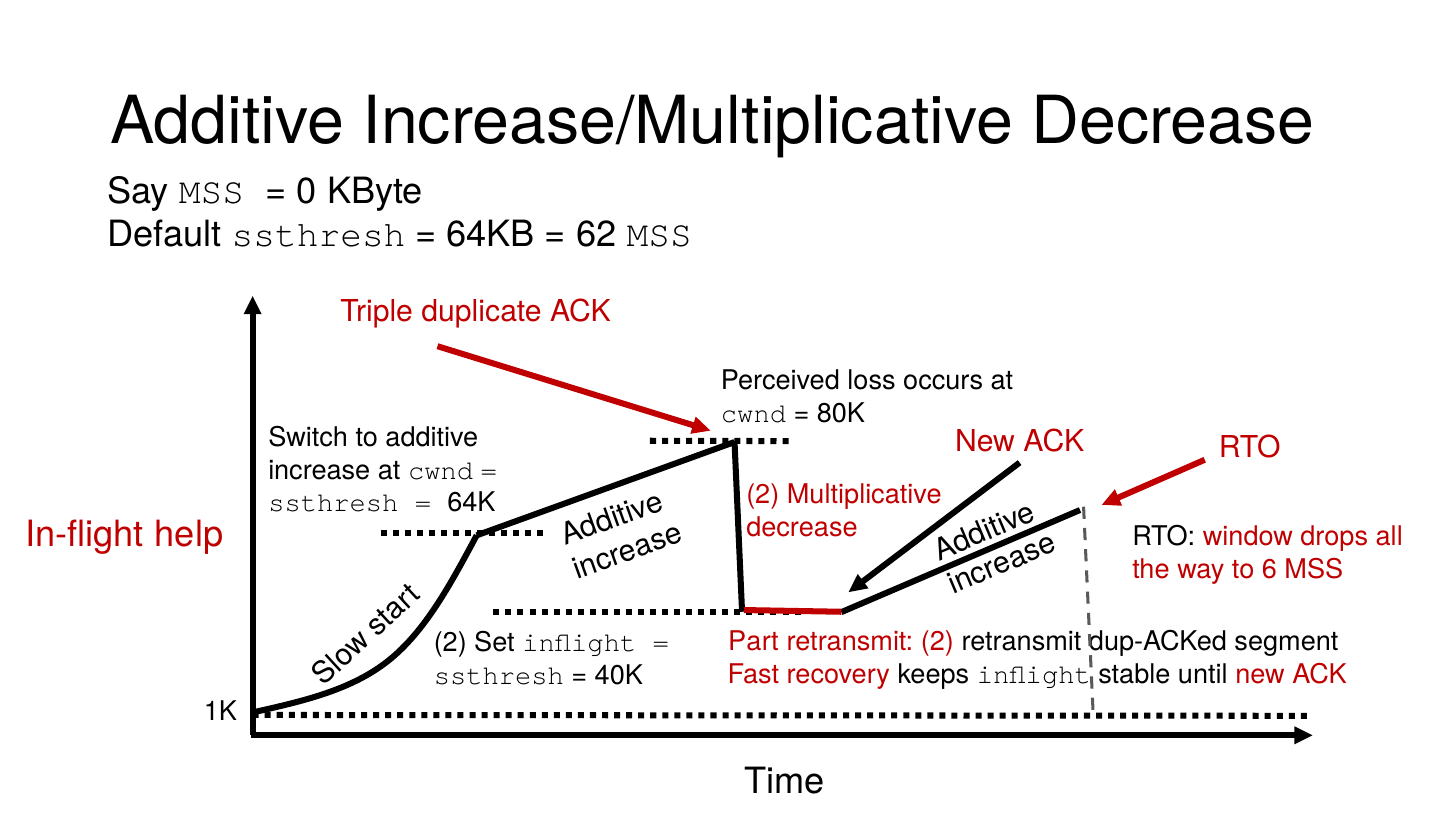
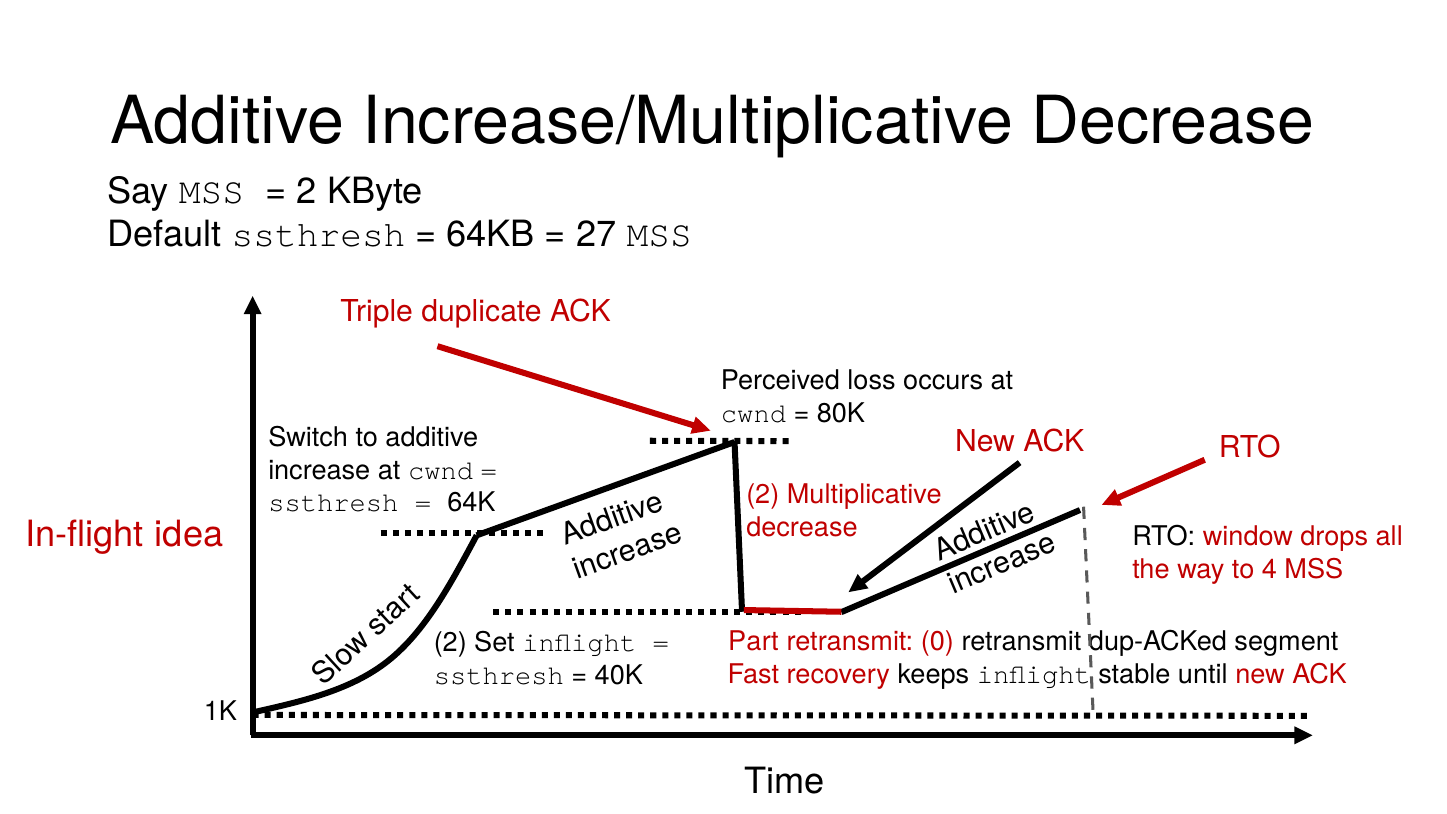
0: 0 -> 2 (307, 191)
62: 62 -> 27 (596, 235)
help: help -> idea (189, 534)
6: 6 -> 4 (1269, 570)
retransmit 2: 2 -> 0 (937, 642)
